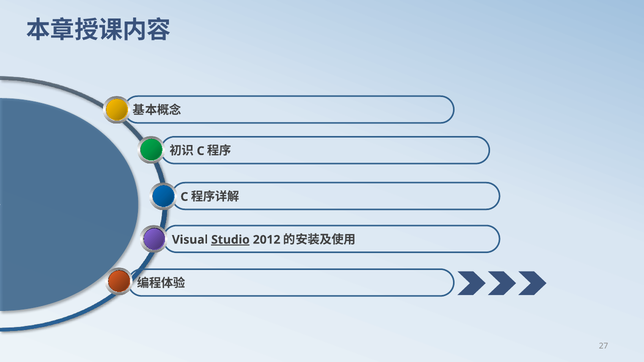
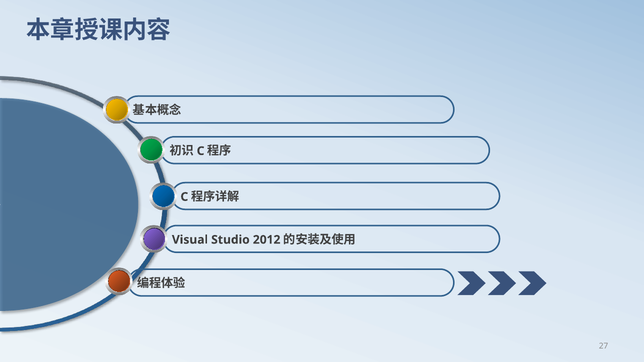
Studio underline: present -> none (230, 240)
